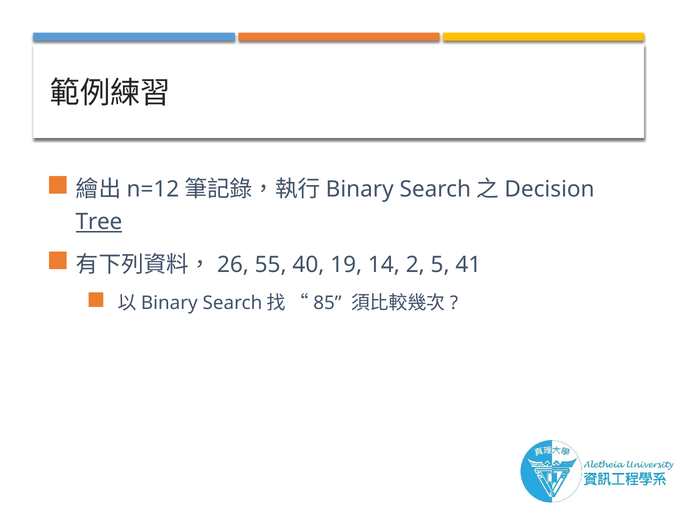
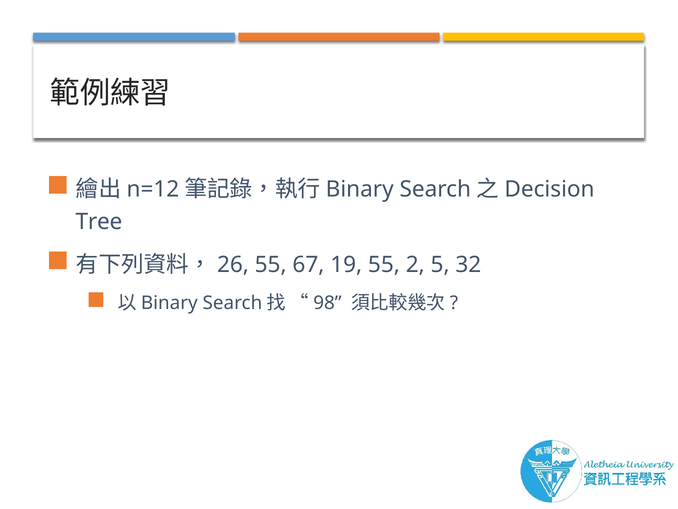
Tree underline: present -> none (99, 222)
40: 40 -> 67 (308, 264)
19 14: 14 -> 55 (384, 264)
41: 41 -> 32 (468, 264)
85: 85 -> 98 (327, 303)
